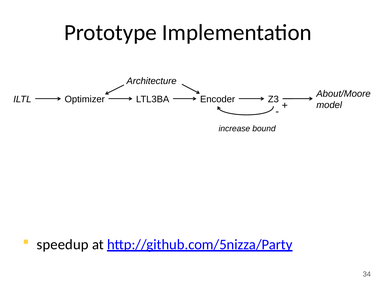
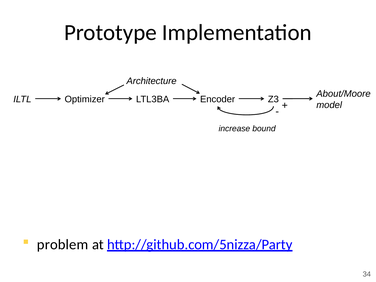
speedup: speedup -> problem (63, 244)
